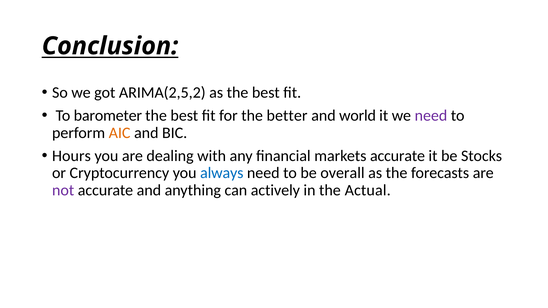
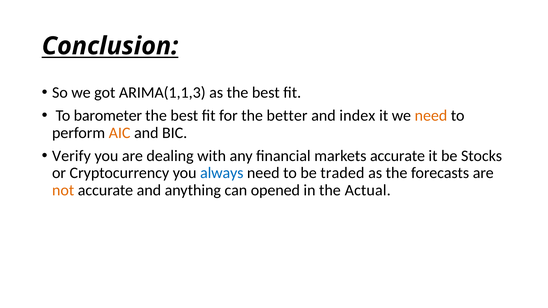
ARIMA(2,5,2: ARIMA(2,5,2 -> ARIMA(1,1,3 (162, 93)
world: world -> index (357, 116)
need colour: purple -> orange (431, 116)
Hours: Hours -> Verify (71, 156)
overall: overall -> traded (342, 173)
not colour: purple -> orange (63, 190)
actively: actively -> opened (275, 190)
